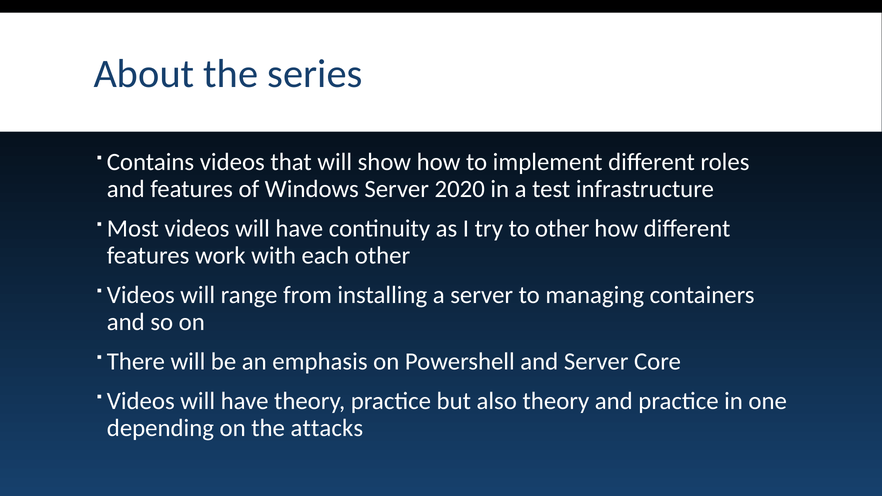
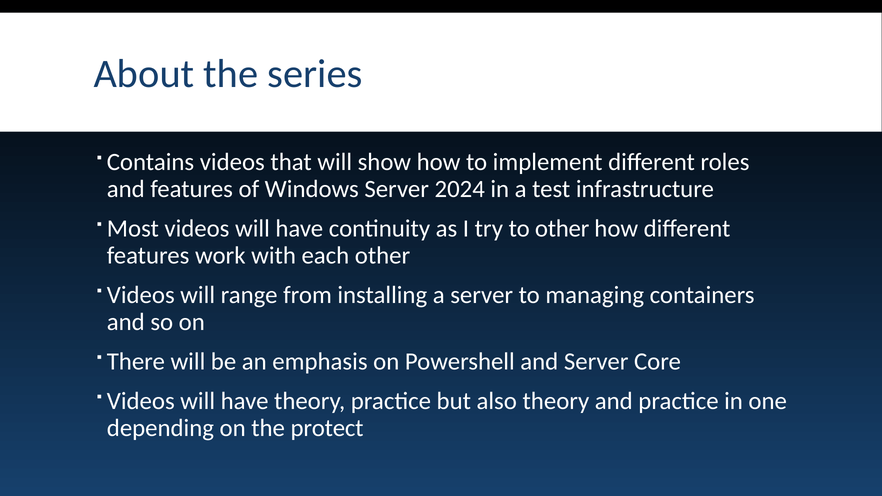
2020: 2020 -> 2024 (460, 189)
attacks: attacks -> protect (327, 428)
